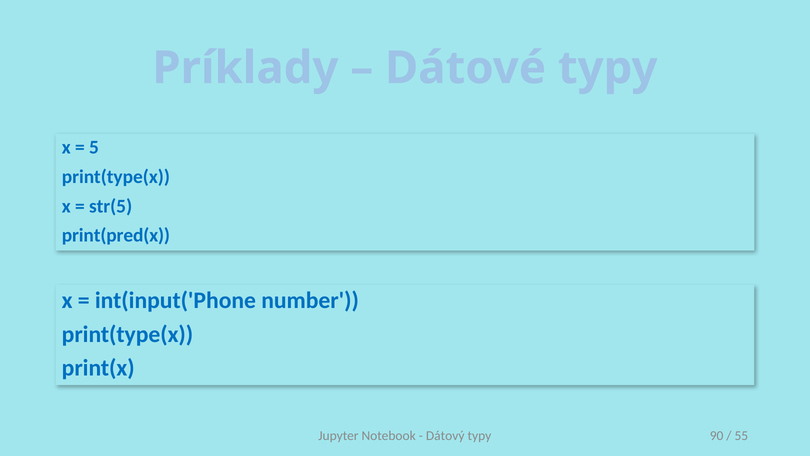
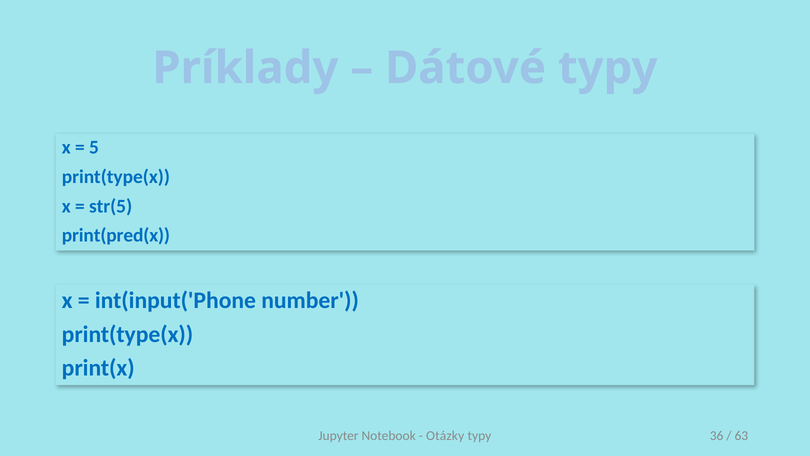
Dátový: Dátový -> Otázky (445, 435)
90: 90 -> 36 (717, 435)
55: 55 -> 63 (741, 435)
